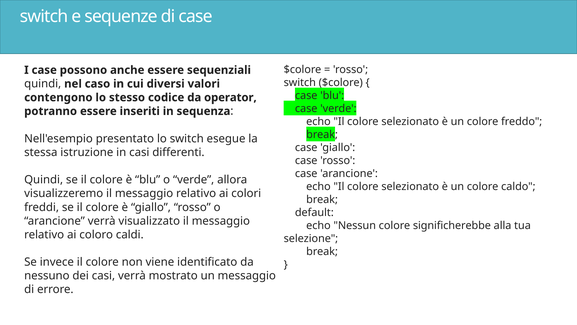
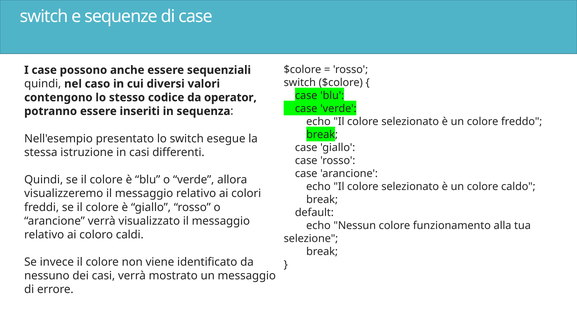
significherebbe: significherebbe -> funzionamento (452, 225)
